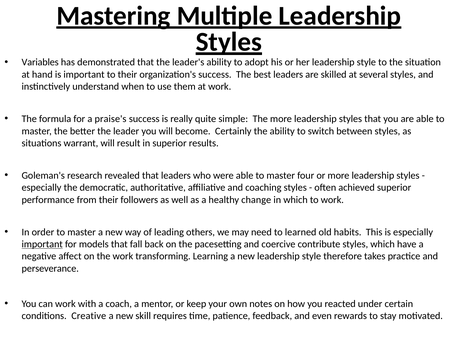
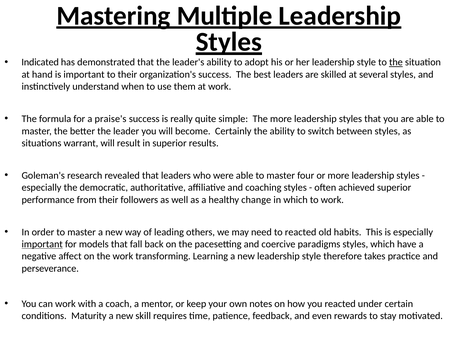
Variables: Variables -> Indicated (40, 62)
the underline: none -> present (396, 62)
to learned: learned -> reacted (301, 232)
contribute: contribute -> paradigms (319, 244)
Creative: Creative -> Maturity (89, 316)
